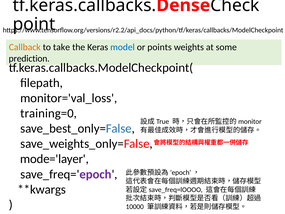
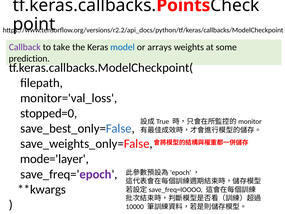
Dense: Dense -> Points (183, 5)
Callback colour: orange -> purple (25, 47)
points: points -> arrays (160, 47)
training=0: training=0 -> stopped=0 (49, 113)
